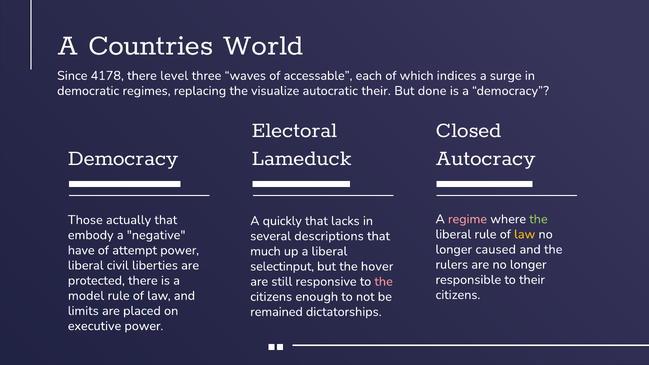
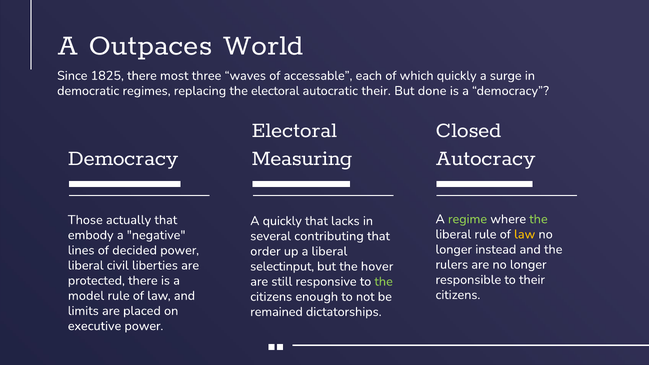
Countries: Countries -> Outpaces (150, 44)
4178: 4178 -> 1825 (107, 76)
level: level -> most (174, 76)
which indices: indices -> quickly (457, 76)
the visualize: visualize -> electoral (275, 91)
Lameduck: Lameduck -> Measuring (302, 157)
regime colour: pink -> light green (468, 219)
descriptions: descriptions -> contributing (329, 236)
caused: caused -> instead (496, 249)
have: have -> lines (81, 250)
attempt: attempt -> decided (135, 250)
much: much -> order (265, 251)
the colour: pink -> light green (384, 282)
